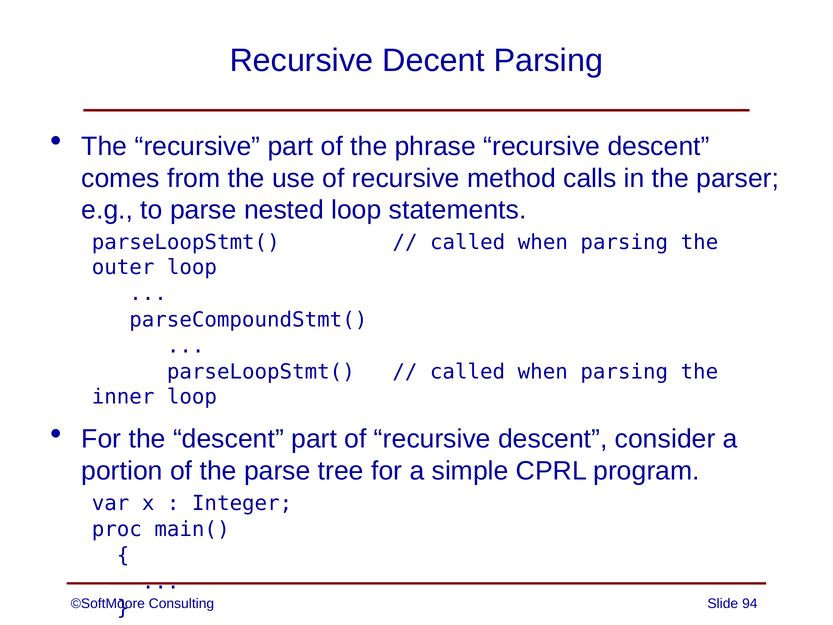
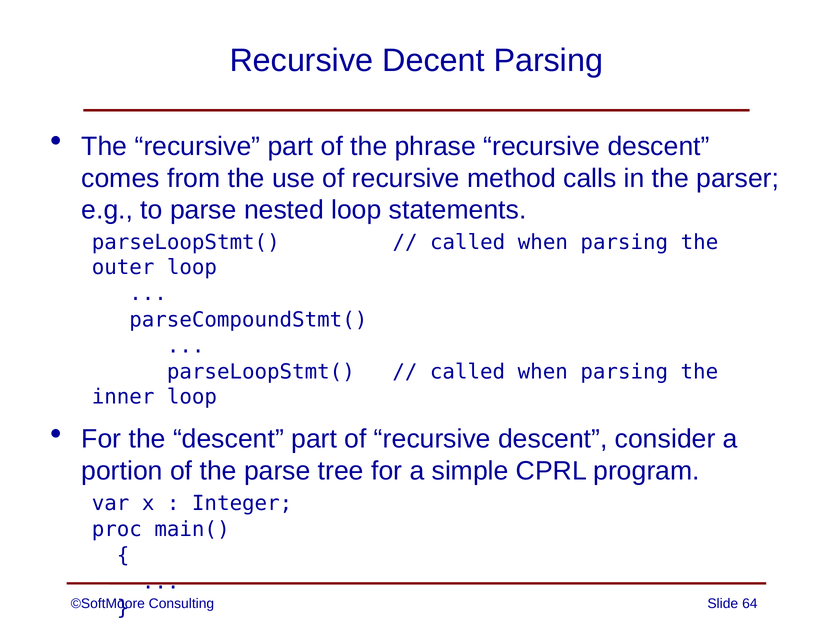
94: 94 -> 64 (750, 604)
